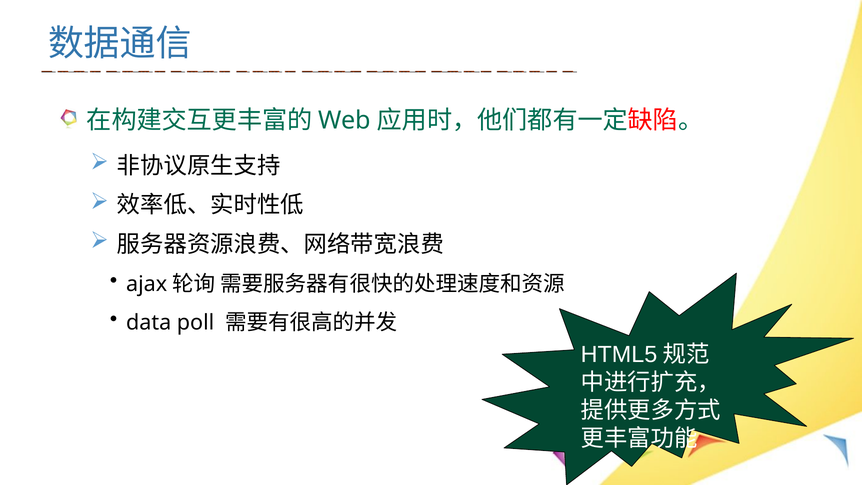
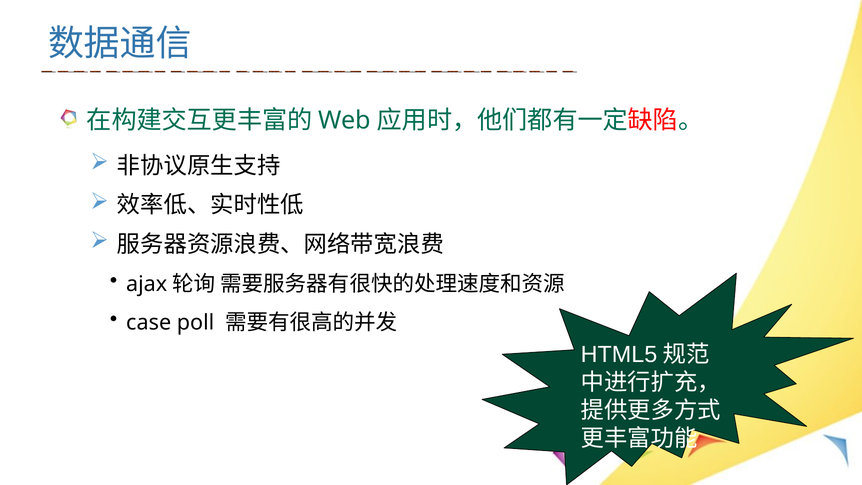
data: data -> case (149, 323)
